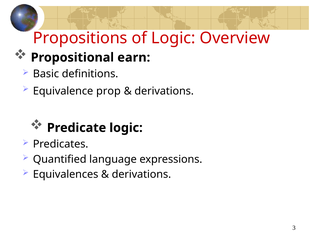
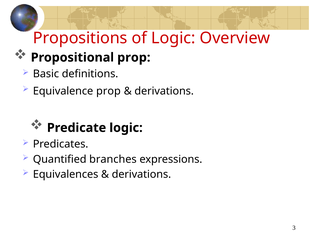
Propositional earn: earn -> prop (134, 58)
language: language -> branches (113, 159)
